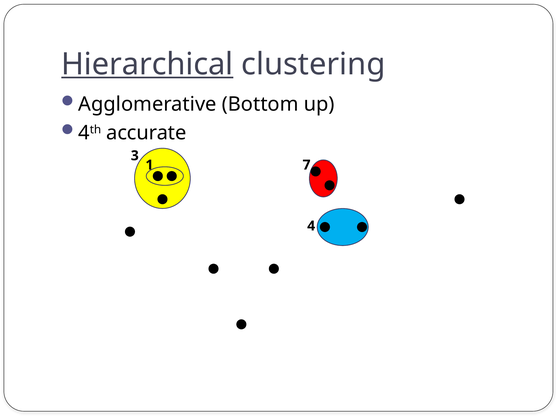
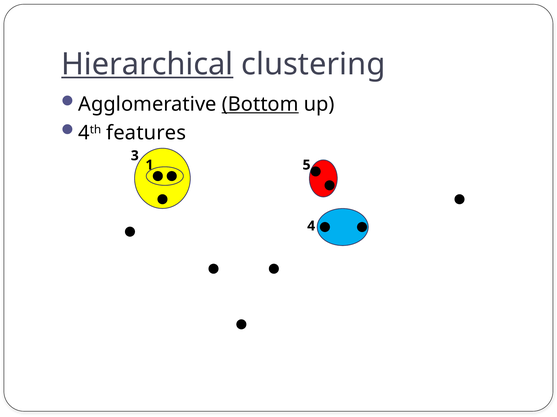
Bottom underline: none -> present (260, 104)
accurate: accurate -> features (146, 133)
7: 7 -> 5 (307, 165)
